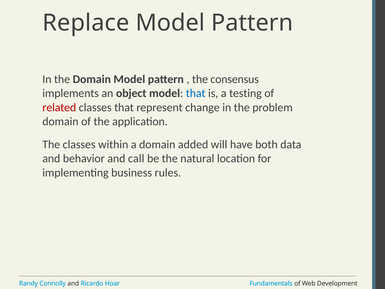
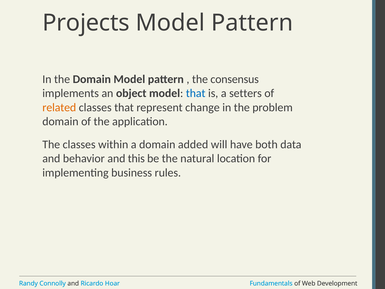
Replace: Replace -> Projects (86, 23)
testing: testing -> setters (245, 93)
related colour: red -> orange (59, 107)
call: call -> this (136, 158)
